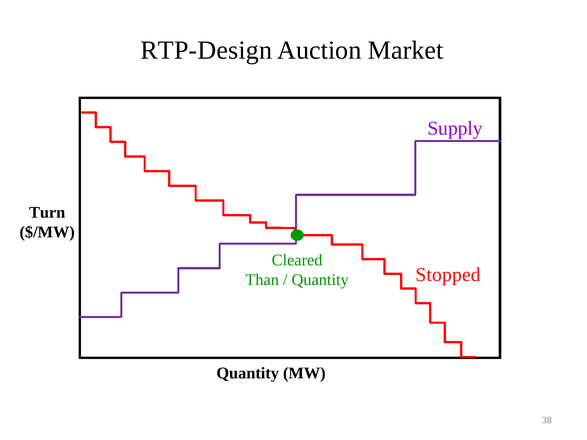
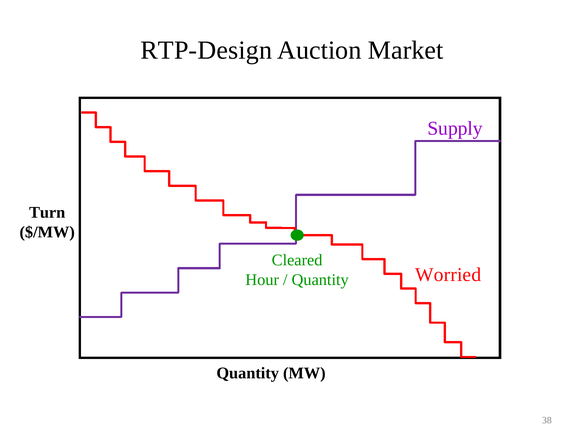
Stopped: Stopped -> Worried (448, 275)
Than: Than -> Hour (262, 280)
